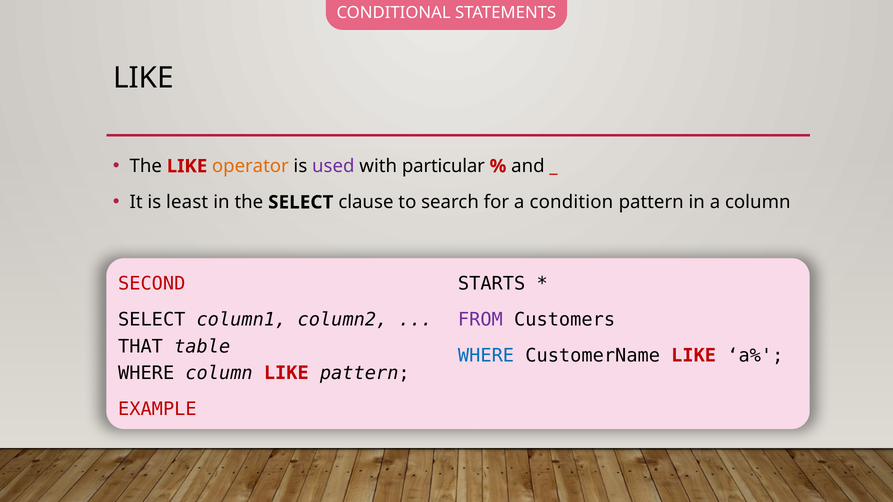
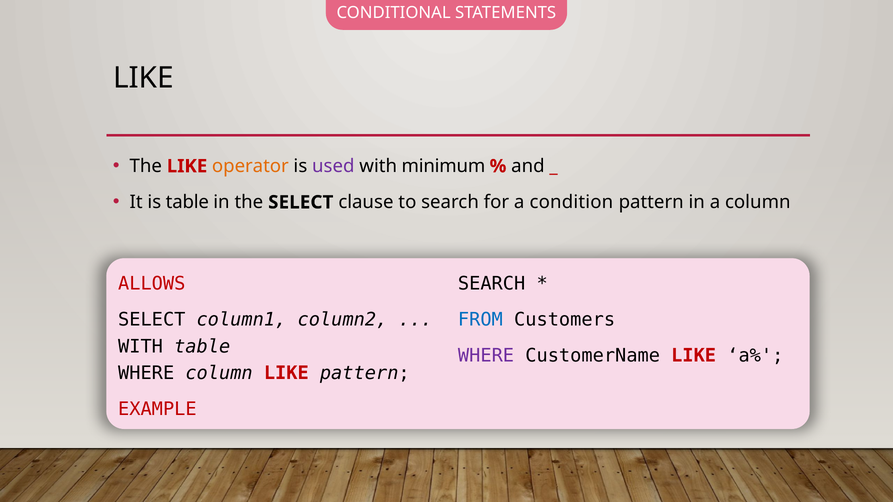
particular: particular -> minimum (443, 166)
is least: least -> table (187, 202)
SECOND: SECOND -> ALLOWS (152, 284)
STARTS: STARTS -> SEARCH (492, 284)
FROM colour: purple -> blue (480, 320)
THAT: THAT -> WITH (141, 347)
WHERE colour: blue -> purple (486, 356)
